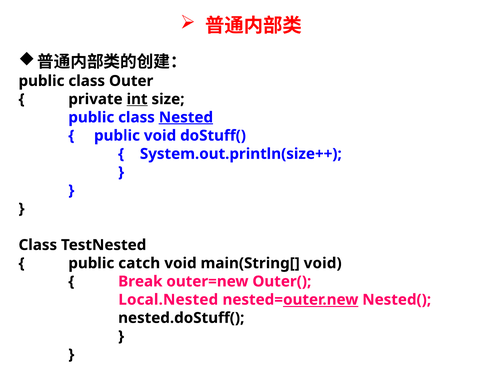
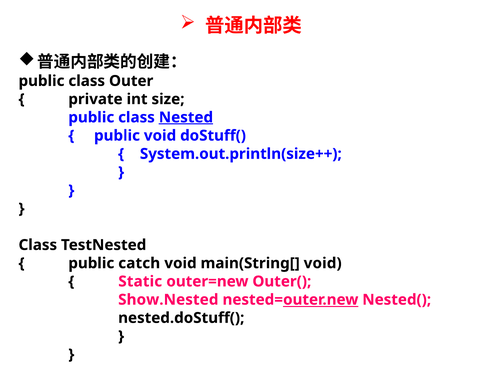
int underline: present -> none (137, 99)
Break: Break -> Static (140, 282)
Local.Nested: Local.Nested -> Show.Nested (168, 300)
